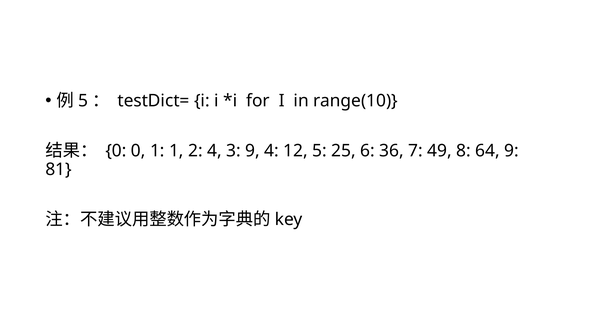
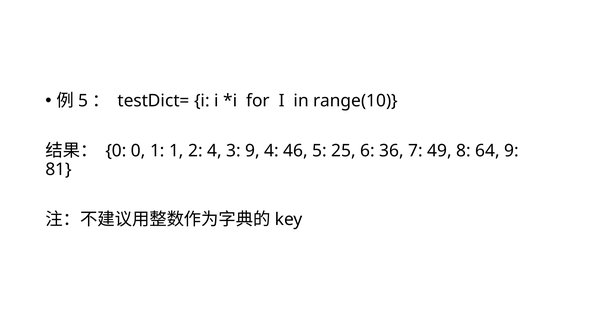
12: 12 -> 46 (296, 150)
